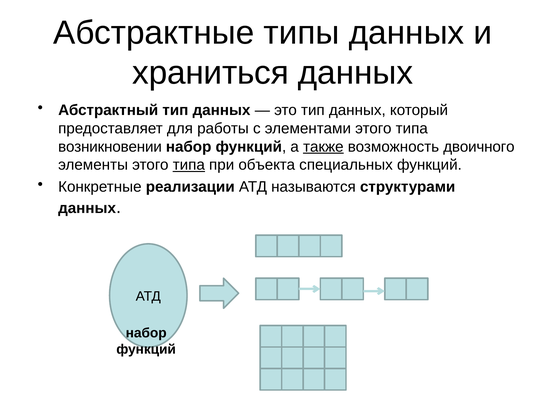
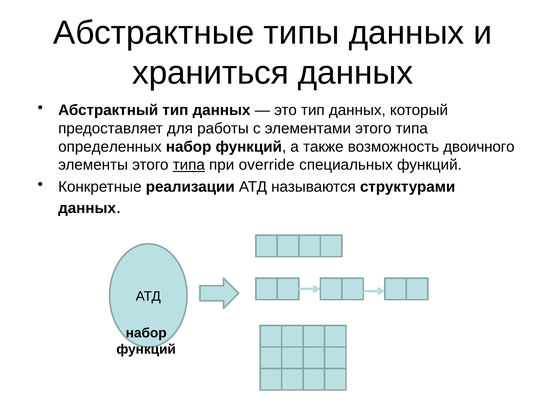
возникновении: возникновении -> определенных (110, 147)
также underline: present -> none (323, 147)
объекта: объекта -> override (267, 165)
